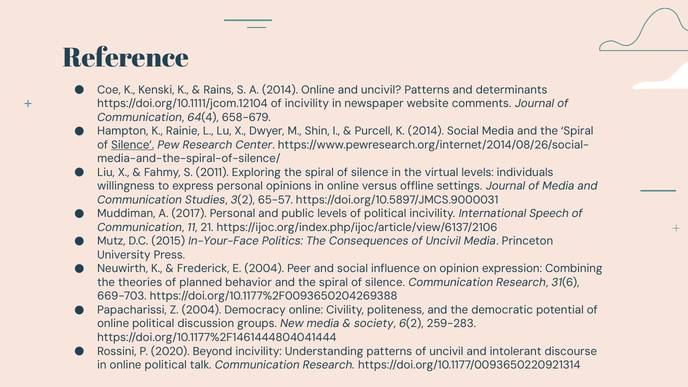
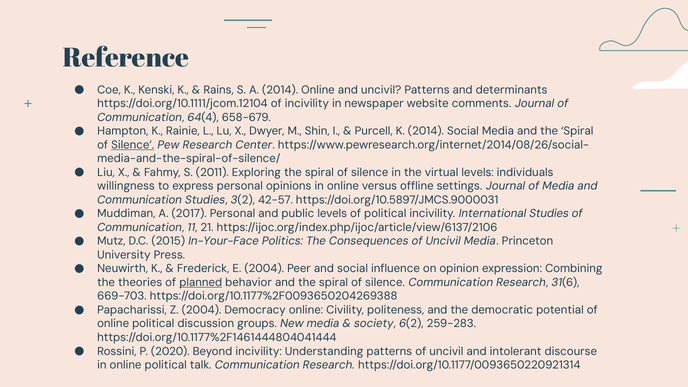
65-57: 65-57 -> 42-57 (275, 200)
International Speech: Speech -> Studies (549, 214)
planned underline: none -> present (201, 282)
